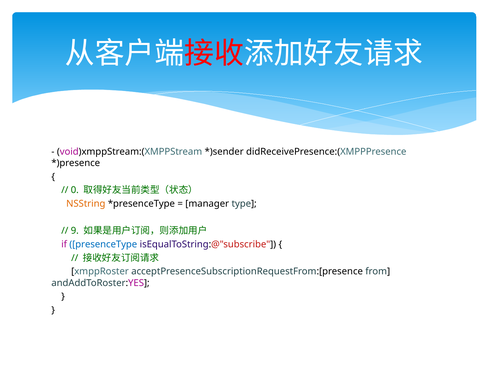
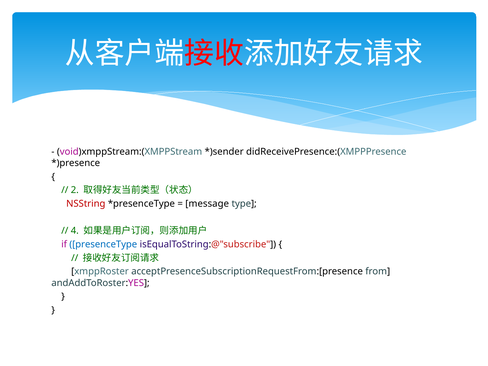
0: 0 -> 2 (75, 190)
NSString colour: orange -> red (86, 204)
manager: manager -> message (207, 204)
9: 9 -> 4 (75, 231)
